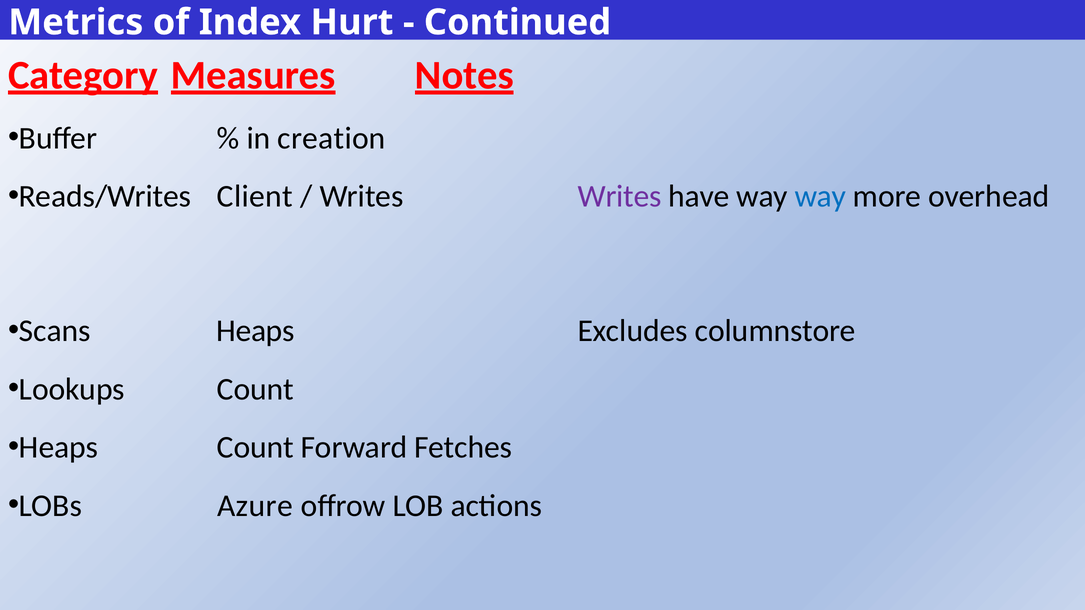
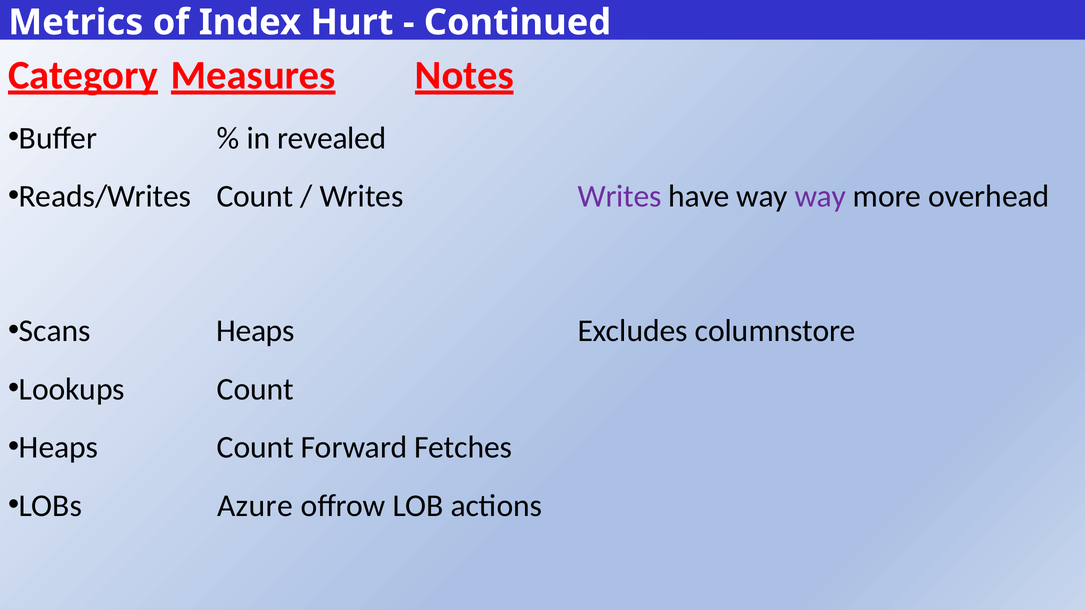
creation: creation -> revealed (332, 138)
Reads/Writes Client: Client -> Count (255, 197)
way colour: blue -> purple (820, 197)
